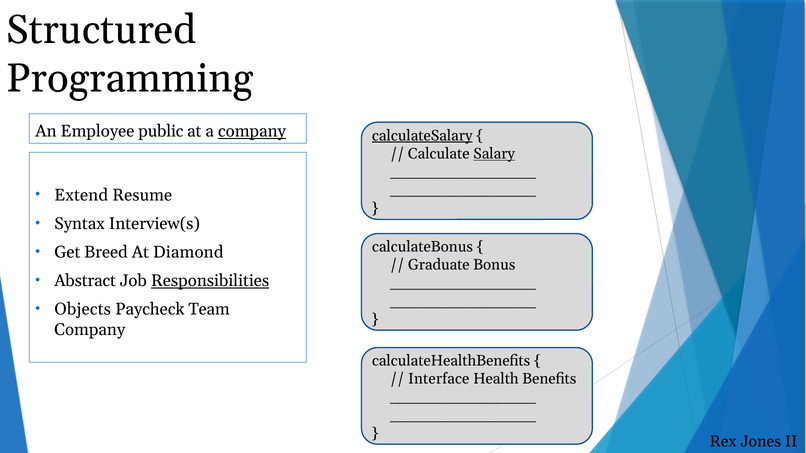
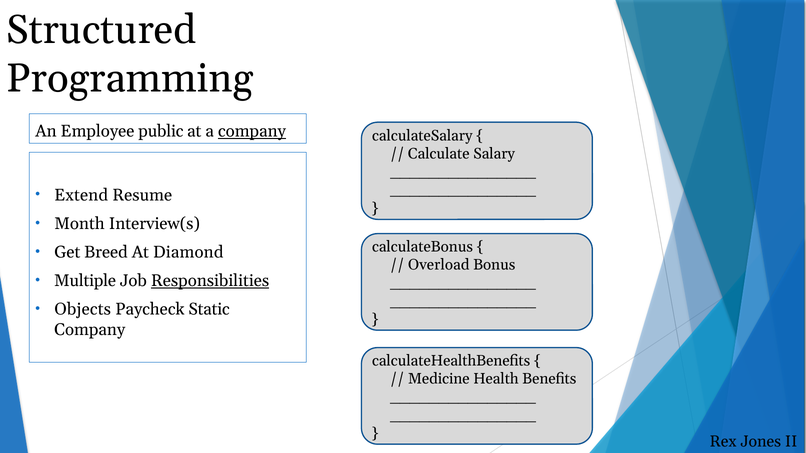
calculateSalary underline: present -> none (422, 136)
Salary underline: present -> none (494, 154)
Syntax: Syntax -> Month (79, 224)
Graduate: Graduate -> Overload (439, 265)
Abstract: Abstract -> Multiple (85, 281)
Team: Team -> Static (209, 310)
Interface: Interface -> Medicine (439, 379)
